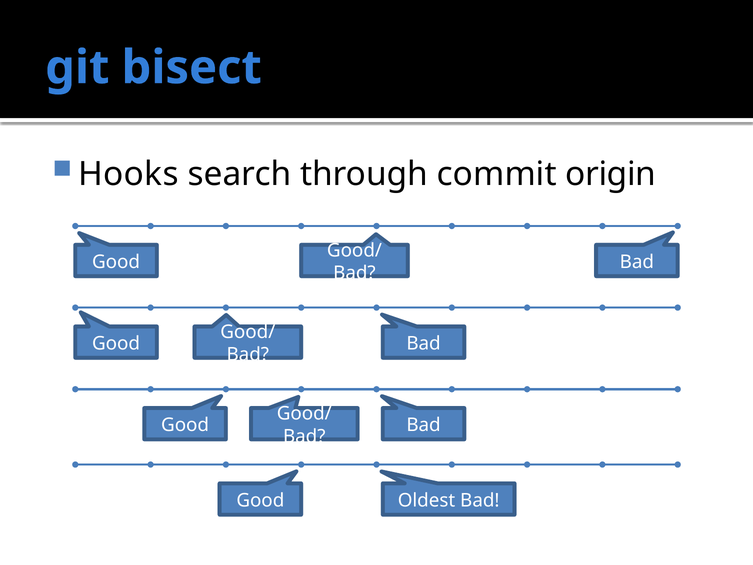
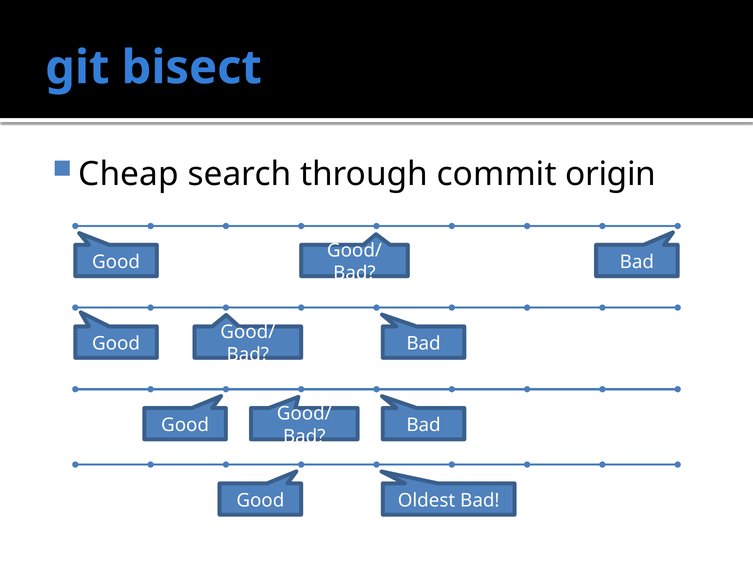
Hooks: Hooks -> Cheap (129, 174)
